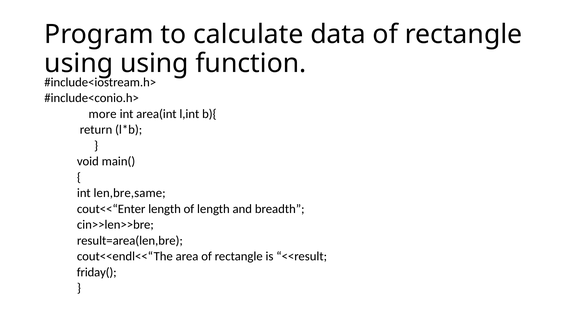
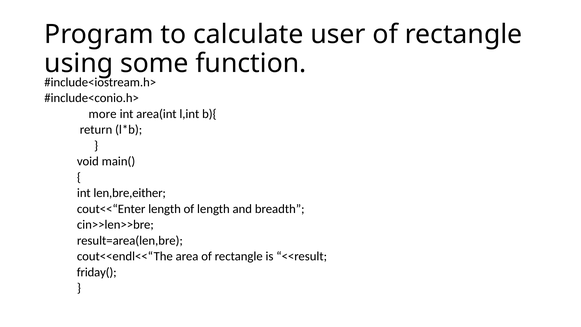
data: data -> user (338, 34)
using using: using -> some (154, 63)
len,bre,same: len,bre,same -> len,bre,either (130, 193)
